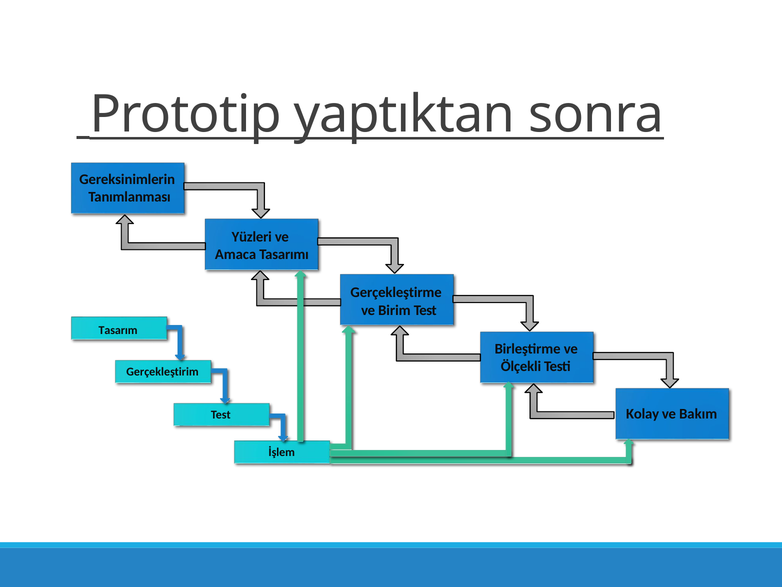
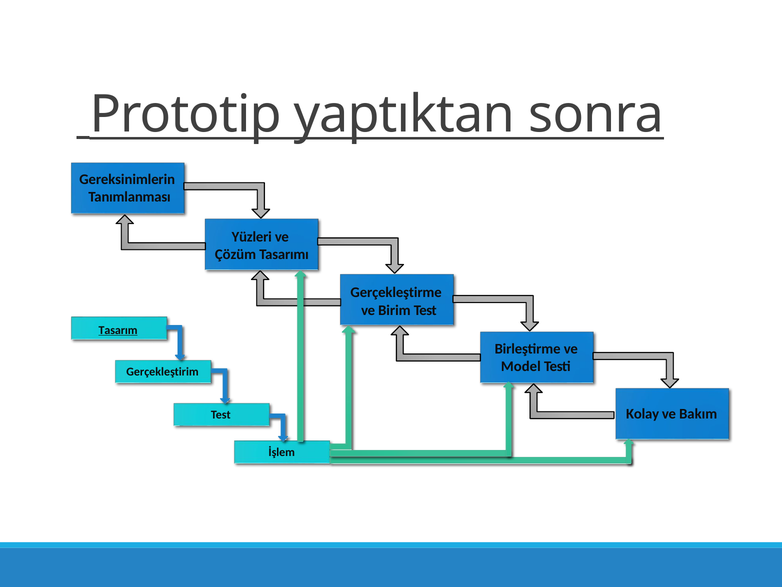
Amaca: Amaca -> Çözüm (236, 254)
Tasarım underline: none -> present (118, 330)
Ölçekli: Ölçekli -> Model (521, 366)
